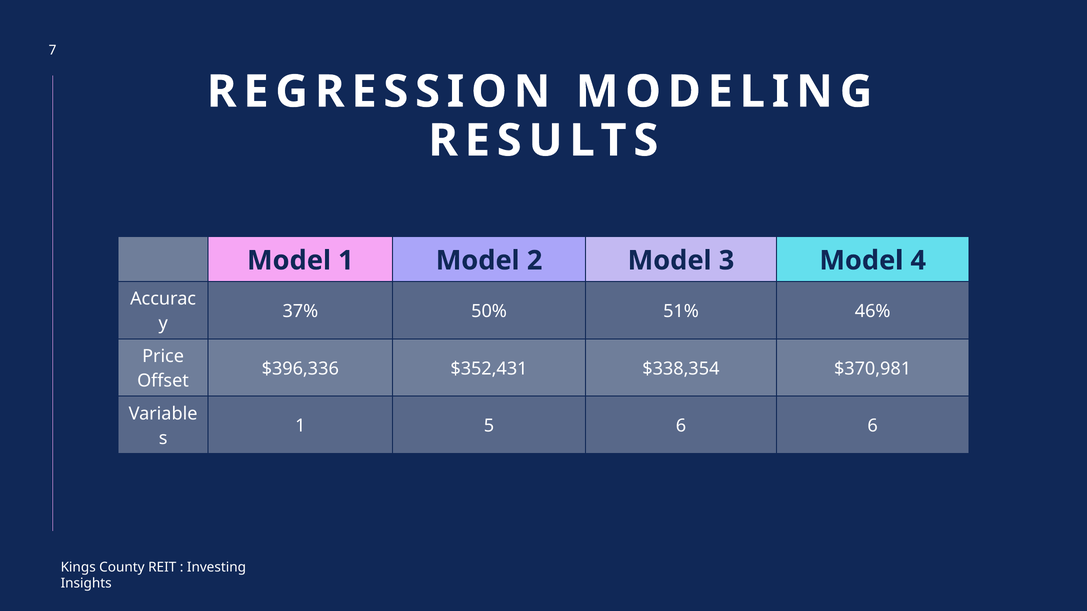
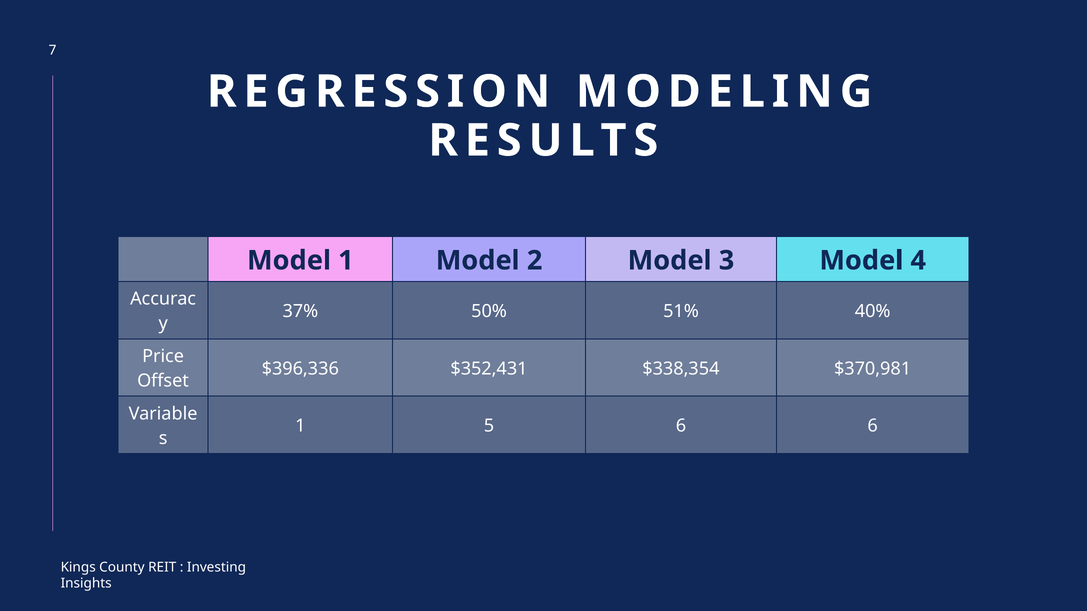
46%: 46% -> 40% (873, 311)
